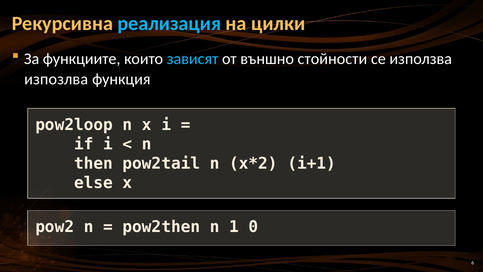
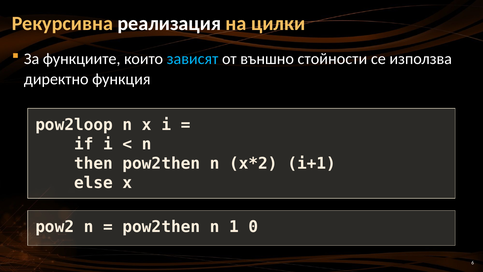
реализация colour: light blue -> white (169, 23)
изпозлва: изпозлва -> директно (56, 79)
then pow2tail: pow2tail -> pow2then (161, 163)
